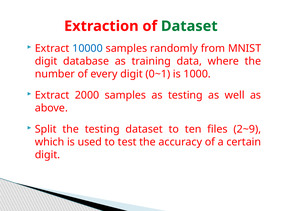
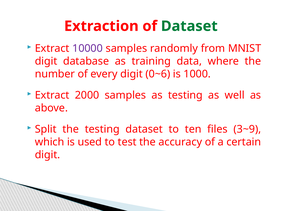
10000 colour: blue -> purple (88, 49)
0~1: 0~1 -> 0~6 (158, 74)
2~9: 2~9 -> 3~9 (247, 130)
